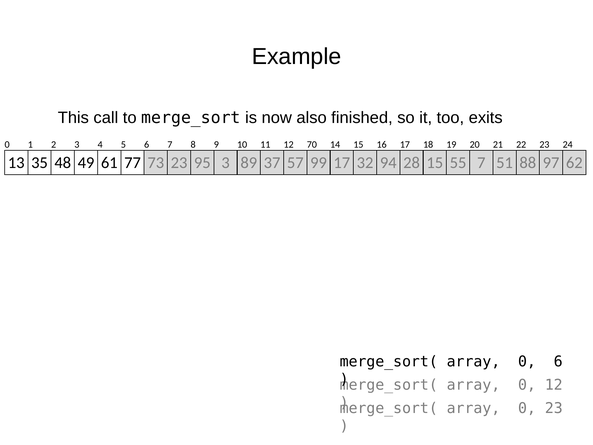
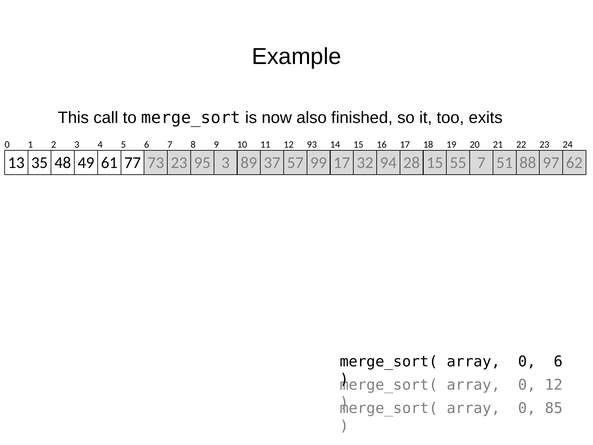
70: 70 -> 93 (312, 144)
0 23: 23 -> 85 (554, 408)
